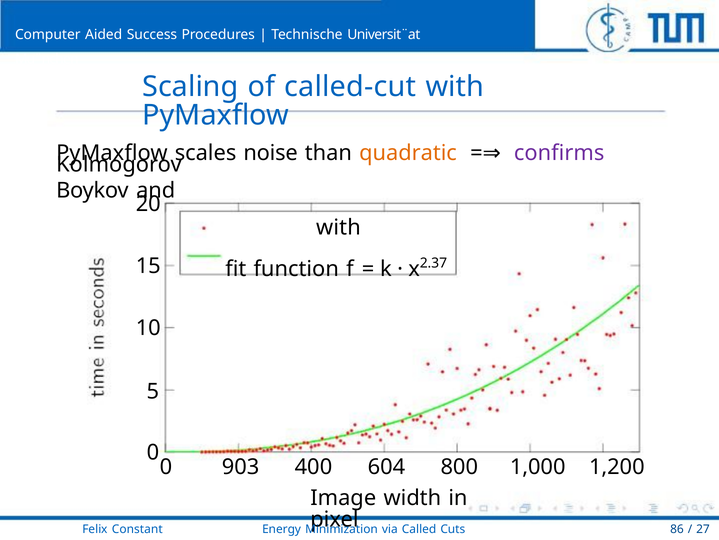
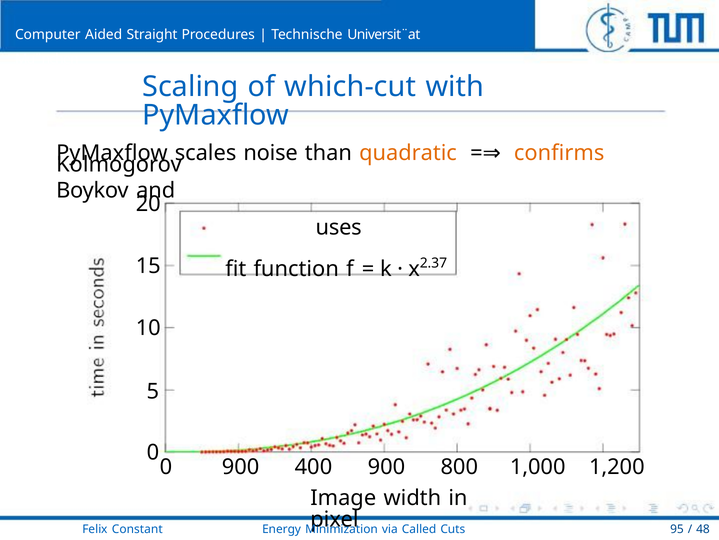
Success: Success -> Straight (152, 35)
called-cut: called-cut -> which-cut (350, 87)
conﬁrms colour: purple -> orange (559, 153)
with: with -> uses (339, 228)
0 903: 903 -> 900 (241, 467)
400 604: 604 -> 900 (386, 467)
86: 86 -> 95 (677, 530)
27: 27 -> 48 (703, 530)
